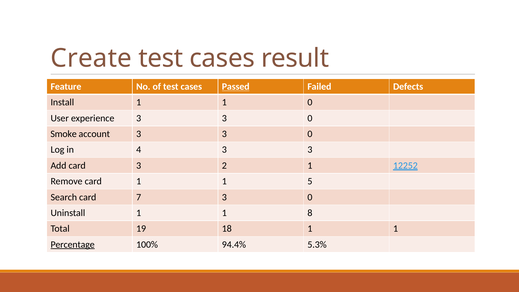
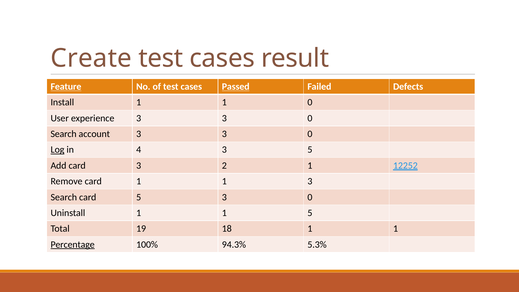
Feature underline: none -> present (66, 87)
Smoke: Smoke -> Search (64, 134)
Log underline: none -> present (57, 150)
4 3 3: 3 -> 5 (310, 150)
1 5: 5 -> 3 (310, 181)
card 7: 7 -> 5 (139, 197)
1 8: 8 -> 5 (310, 213)
94.4%: 94.4% -> 94.3% (234, 244)
